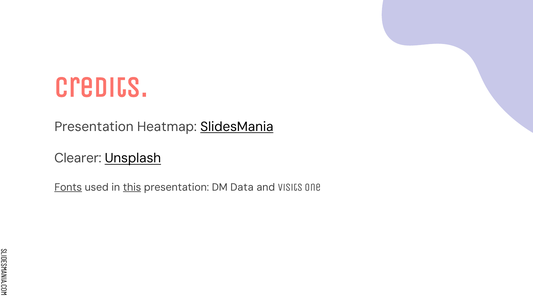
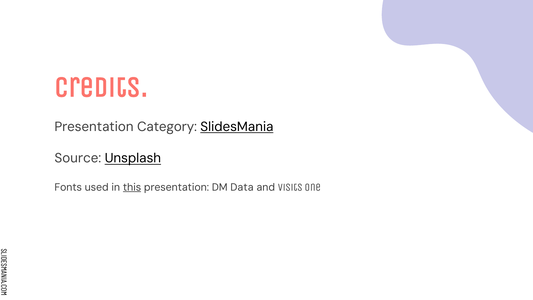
Heatmap: Heatmap -> Category (167, 127)
Clearer: Clearer -> Source (78, 158)
Fonts underline: present -> none (68, 187)
